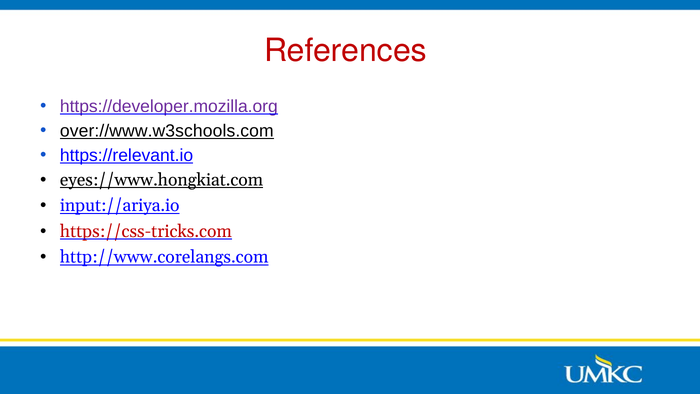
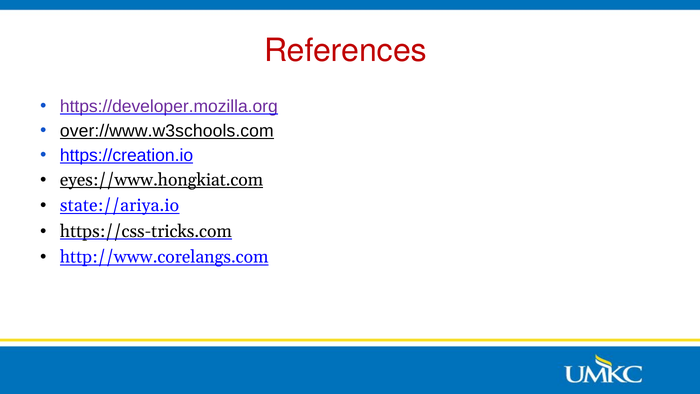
https://relevant.io: https://relevant.io -> https://creation.io (127, 155)
input://ariya.io: input://ariya.io -> state://ariya.io (120, 205)
https://css-tricks.com colour: red -> black (146, 231)
